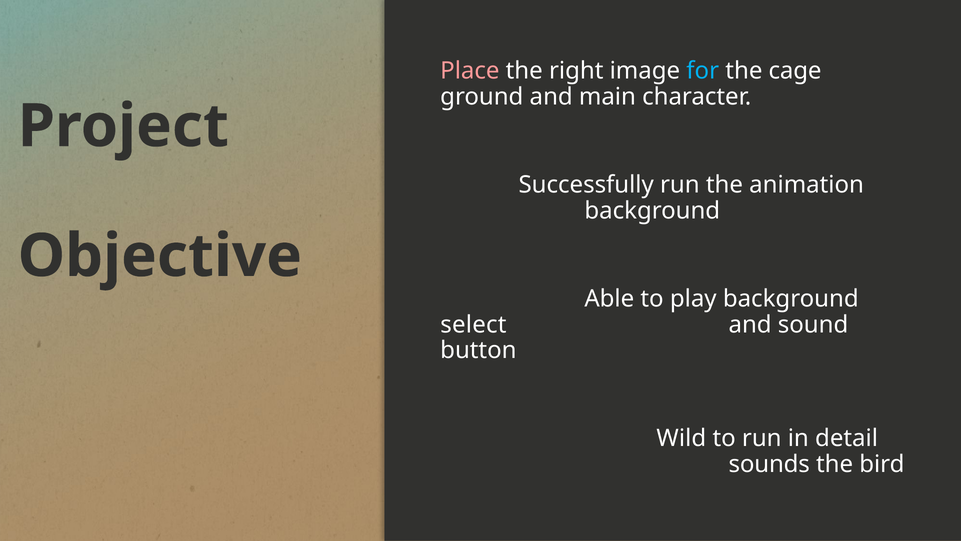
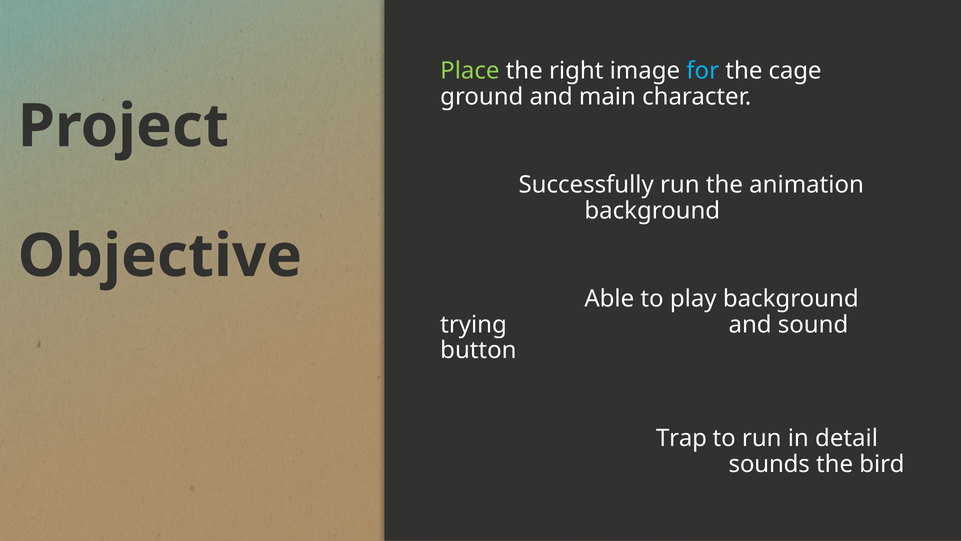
Place colour: pink -> light green (470, 71)
select: select -> trying (474, 324)
Wild: Wild -> Trap (681, 438)
